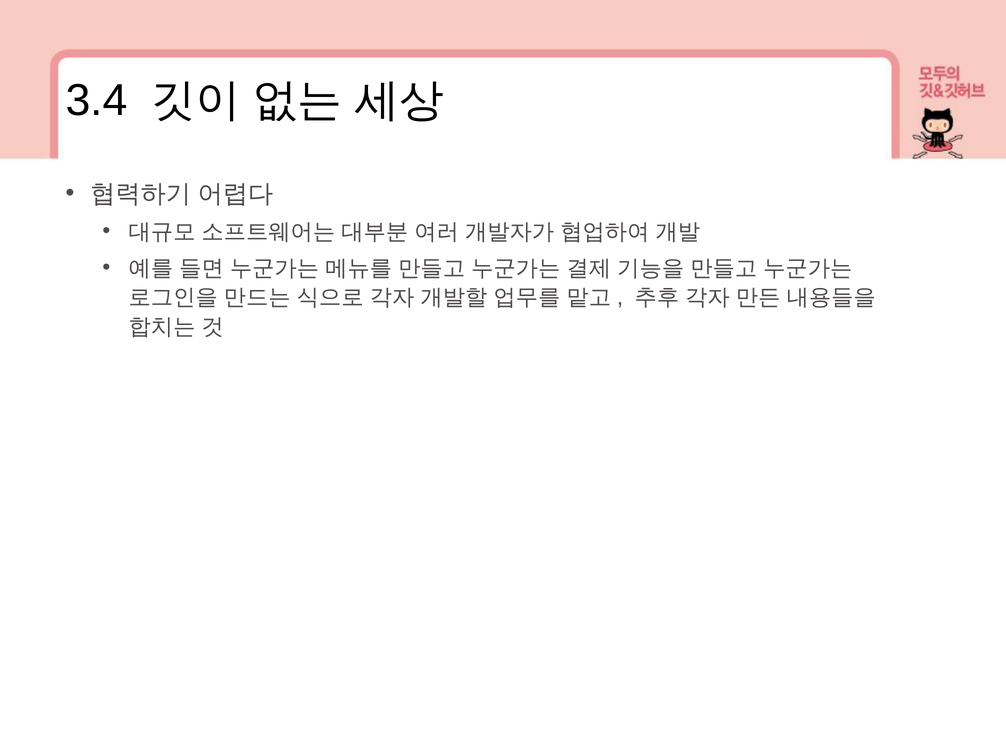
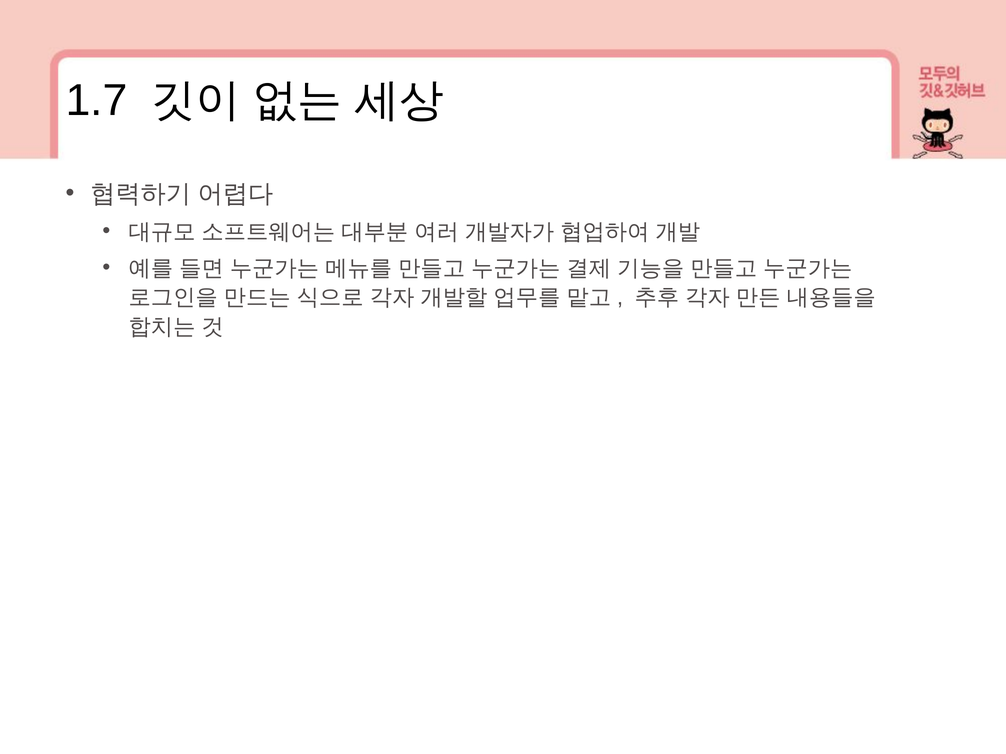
3.4: 3.4 -> 1.7 (97, 101)
